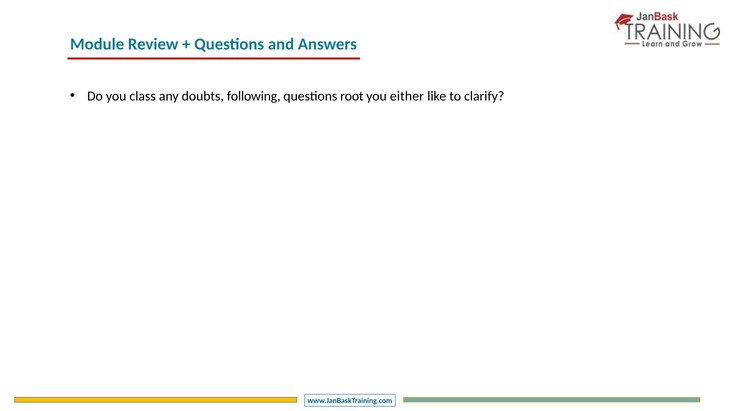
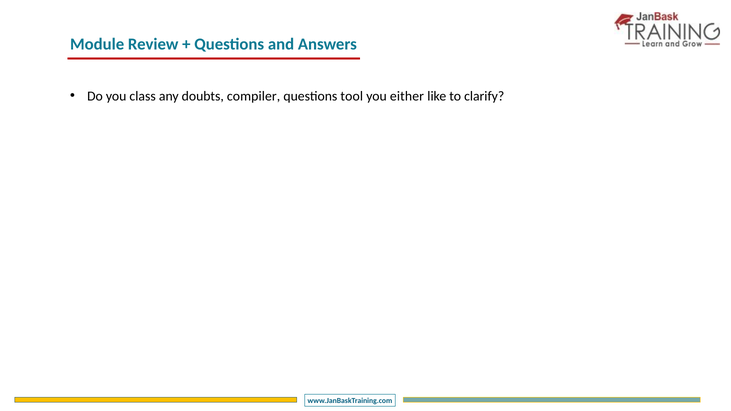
following: following -> compiler (254, 96)
root: root -> tool (352, 96)
